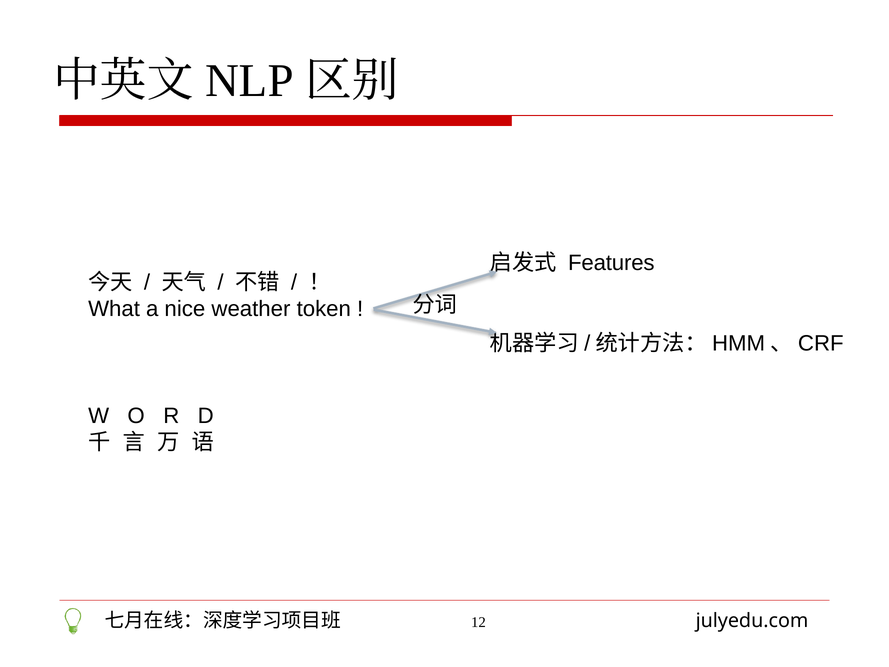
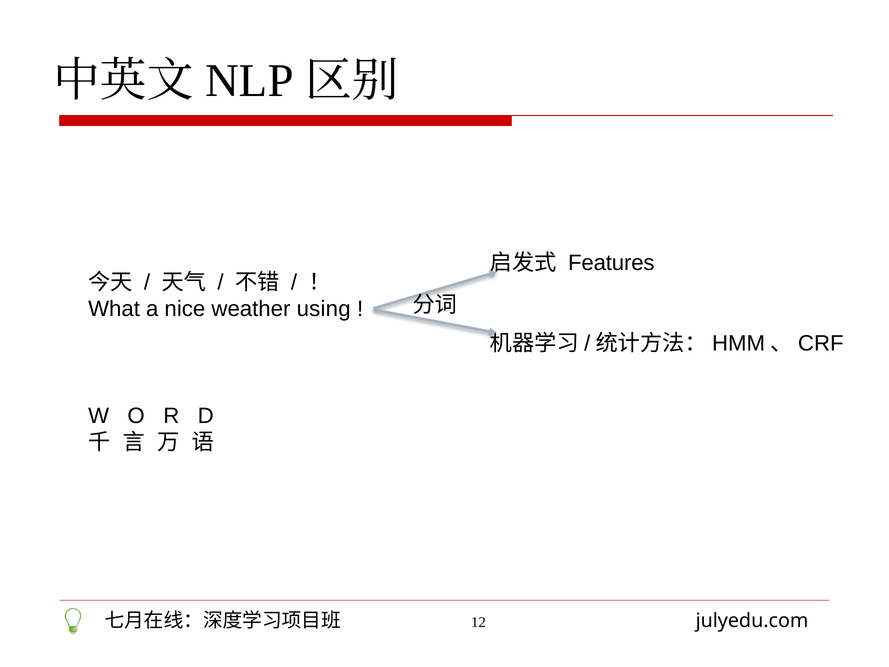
token: token -> using (324, 309)
